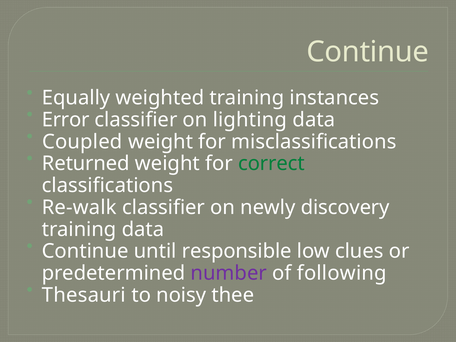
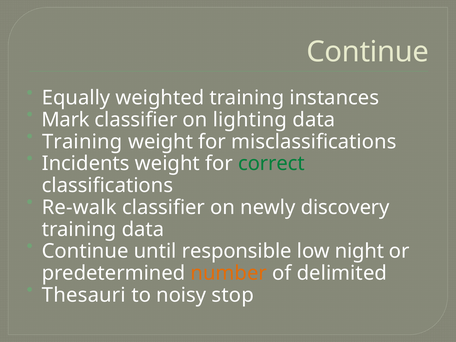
Error: Error -> Mark (66, 120)
Coupled: Coupled -> Training (82, 142)
Returned: Returned -> Incidents (86, 164)
clues: clues -> night (359, 251)
number colour: purple -> orange (229, 273)
following: following -> delimited (342, 273)
thee: thee -> stop (233, 295)
